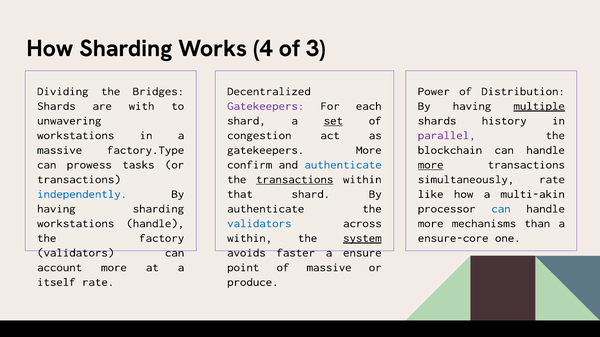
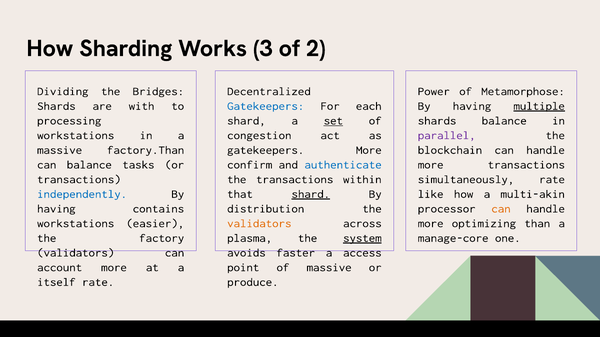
4: 4 -> 3 (263, 48)
3: 3 -> 2 (316, 48)
Distribution: Distribution -> Metamorphose (523, 91)
Gatekeepers colour: purple -> blue (266, 106)
unwavering: unwavering -> processing (69, 121)
shards history: history -> balance (504, 121)
factory.Type: factory.Type -> factory.Than (146, 150)
can prowess: prowess -> balance (89, 165)
more underline: present -> none (431, 165)
transactions underline: present -> none (295, 180)
shard underline: none -> present (311, 194)
having sharding: sharding -> contains (158, 209)
authenticate: authenticate -> distribution (266, 209)
can colour: blue -> orange (501, 209)
workstations handle: handle -> easier (155, 224)
validators colour: blue -> orange (259, 224)
mechanisms: mechanisms -> optimizing (484, 224)
within: within -> plasma (250, 238)
ensure-core: ensure-core -> manage-core (453, 238)
ensure: ensure -> access (362, 253)
